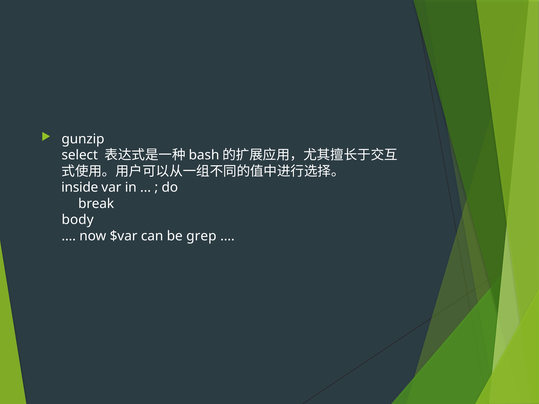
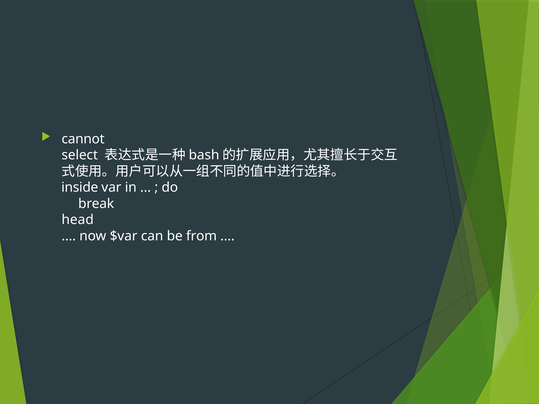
gunzip: gunzip -> cannot (83, 139)
body: body -> head (78, 220)
grep: grep -> from (201, 236)
